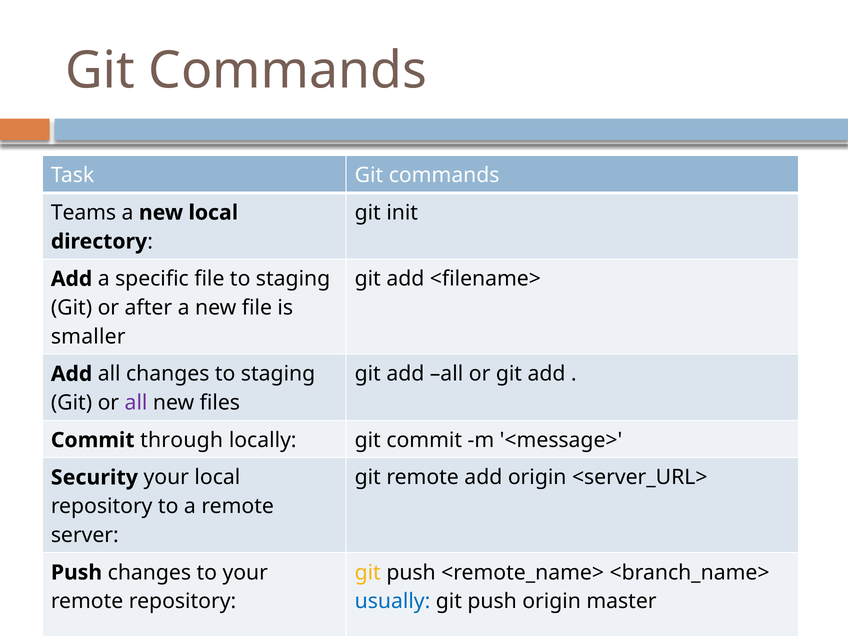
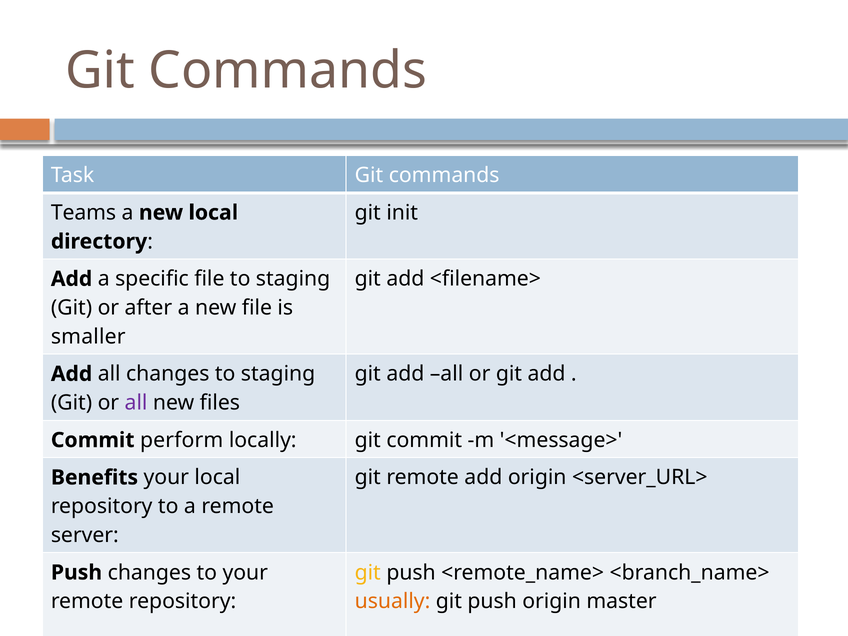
through: through -> perform (182, 440)
Security: Security -> Benefits (94, 477)
usually colour: blue -> orange (393, 601)
